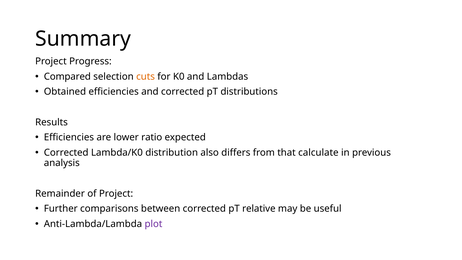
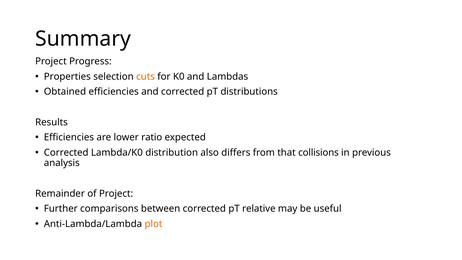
Compared: Compared -> Properties (67, 77)
calculate: calculate -> collisions (318, 153)
plot colour: purple -> orange (153, 224)
